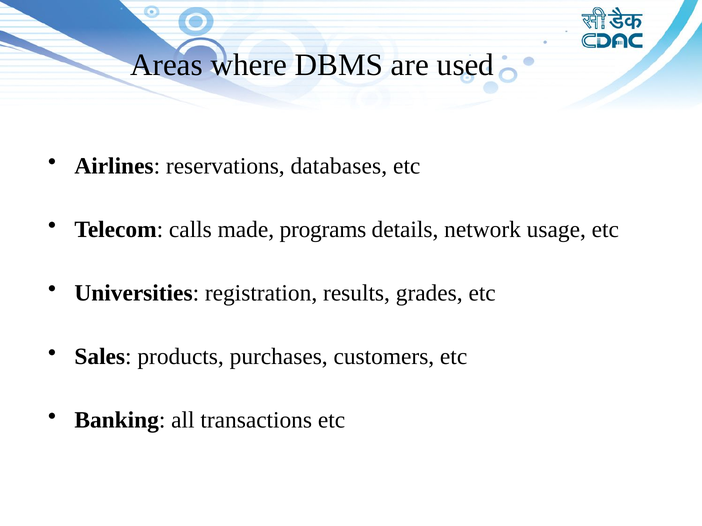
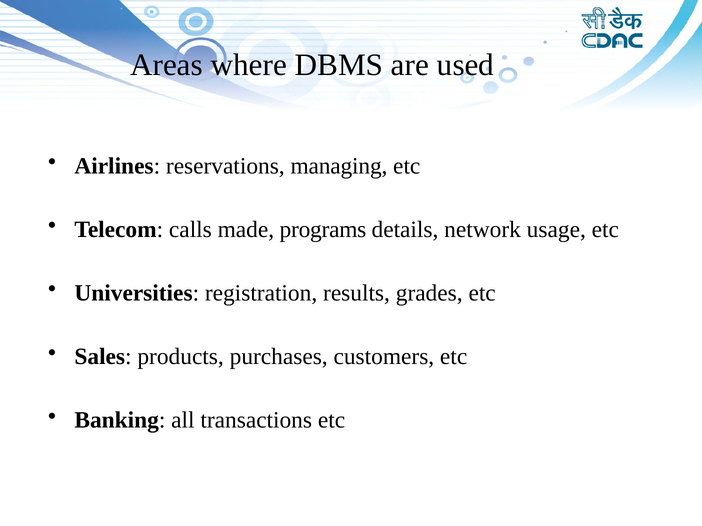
databases: databases -> managing (339, 166)
